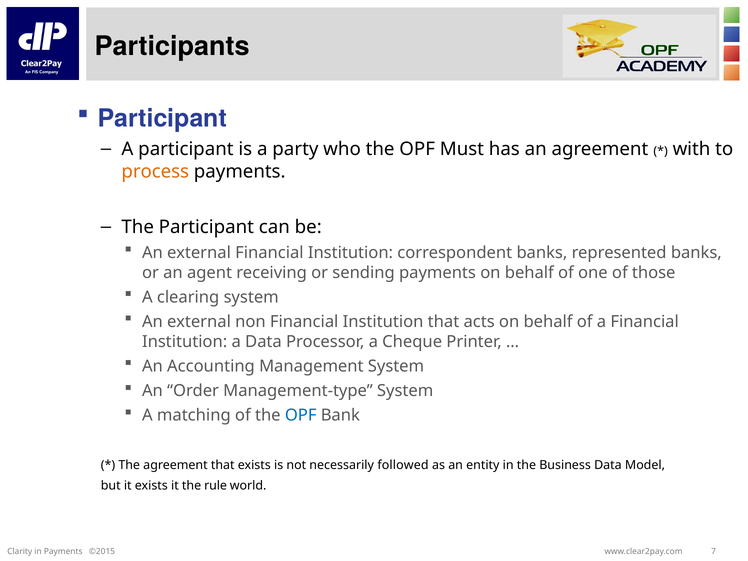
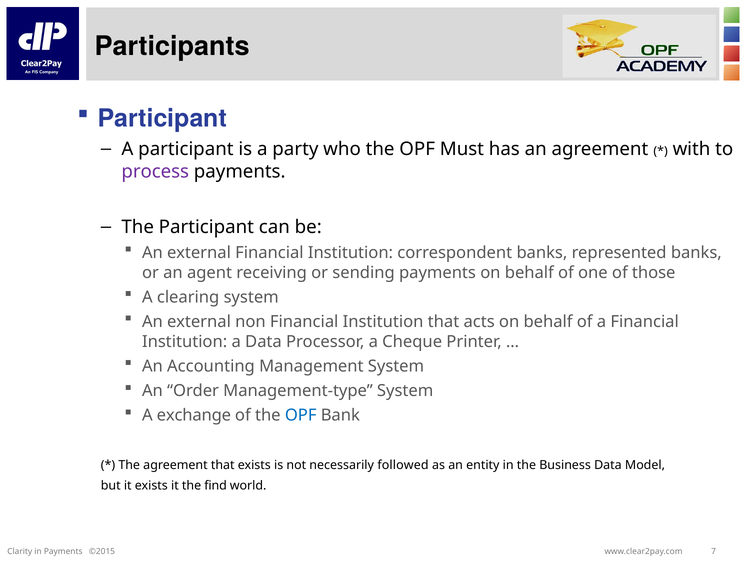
process colour: orange -> purple (155, 172)
matching: matching -> exchange (194, 415)
rule: rule -> find (216, 486)
